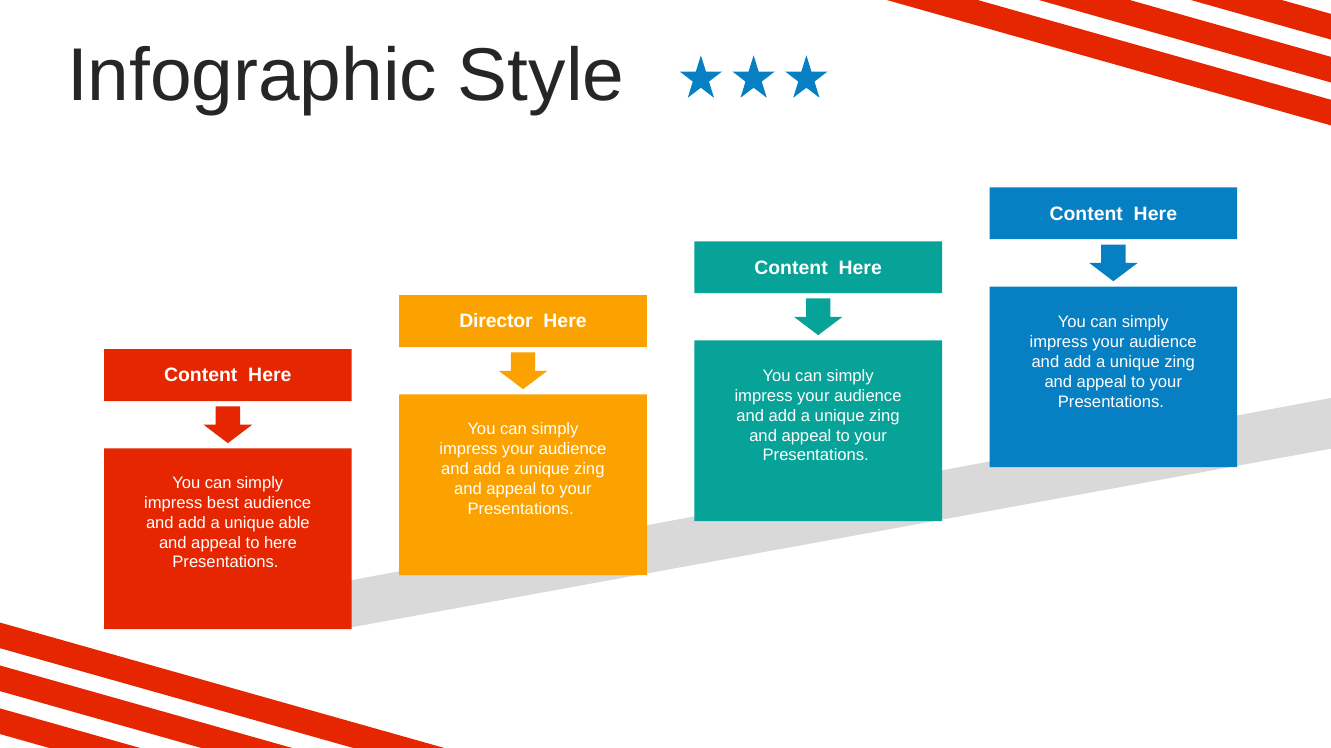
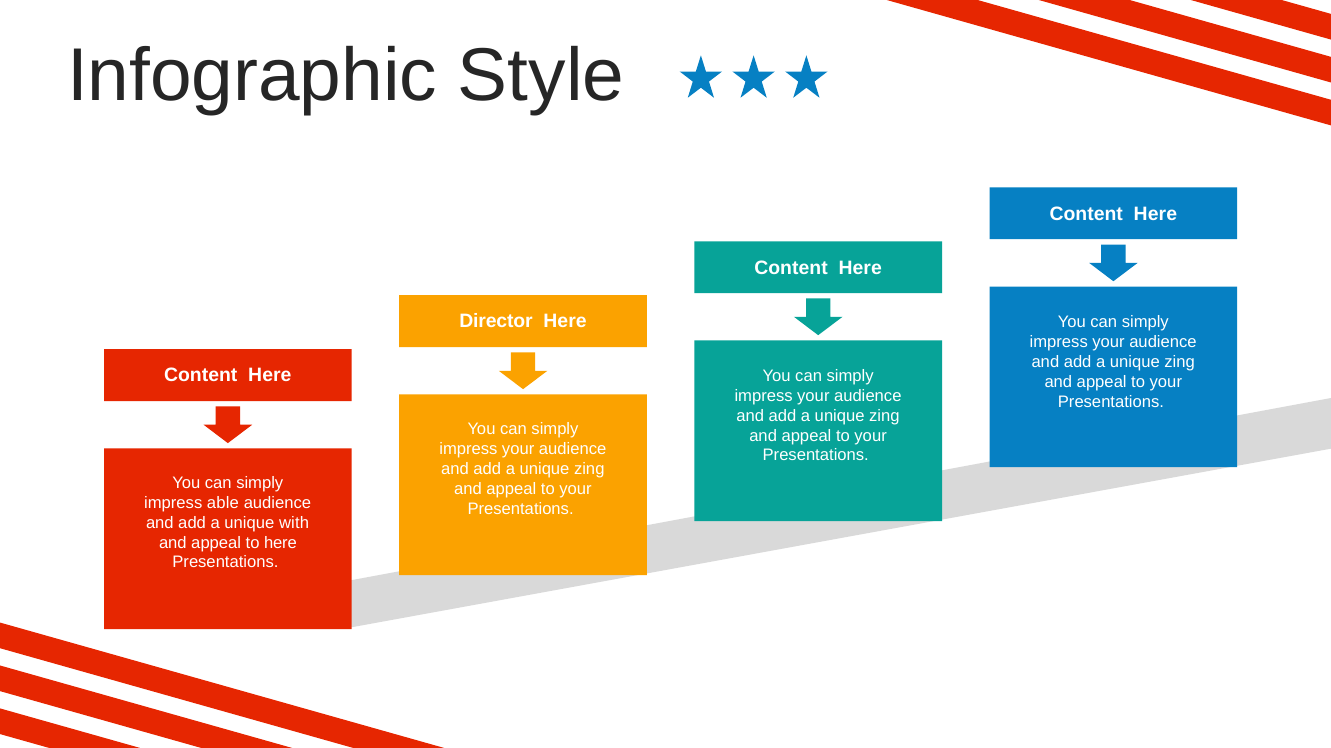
best: best -> able (223, 503)
able: able -> with (294, 523)
